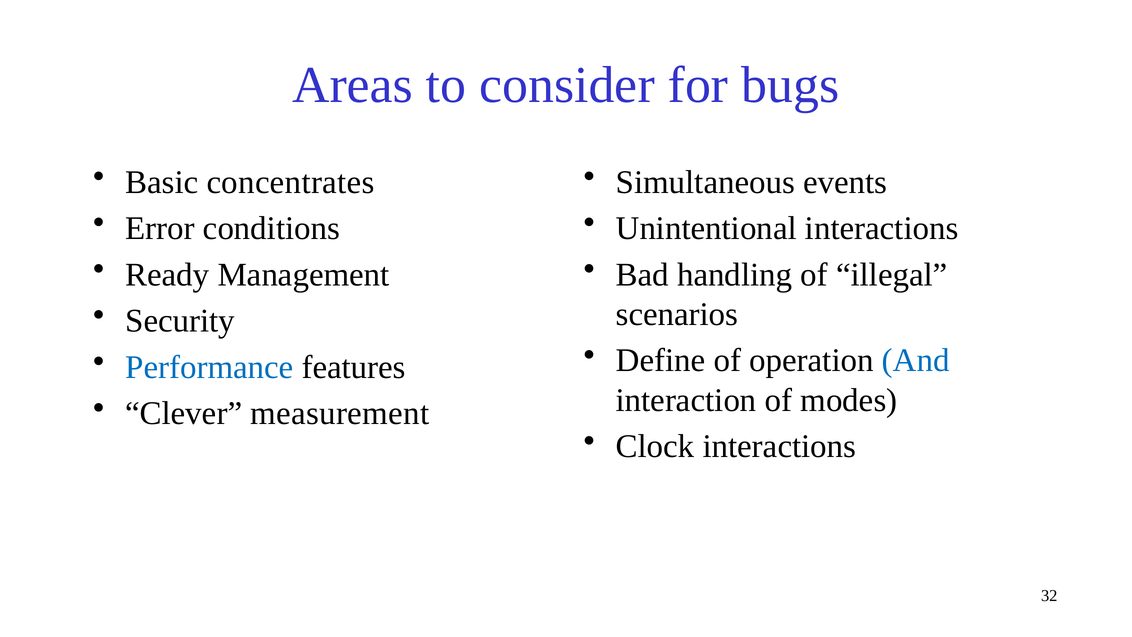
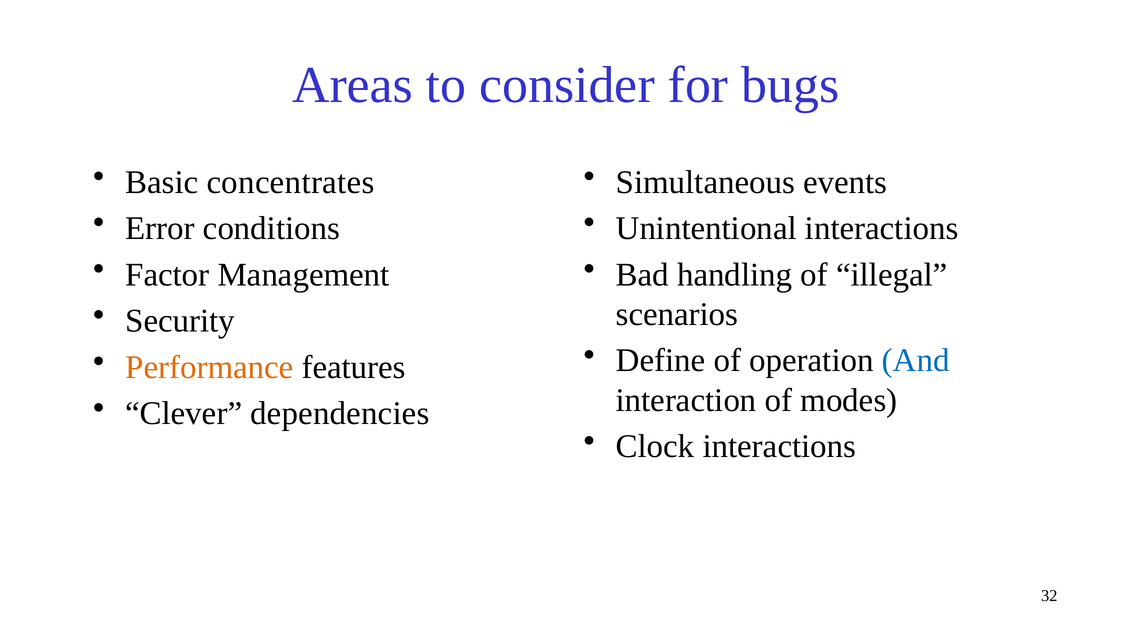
Ready: Ready -> Factor (167, 275)
Performance colour: blue -> orange (209, 367)
measurement: measurement -> dependencies (340, 413)
